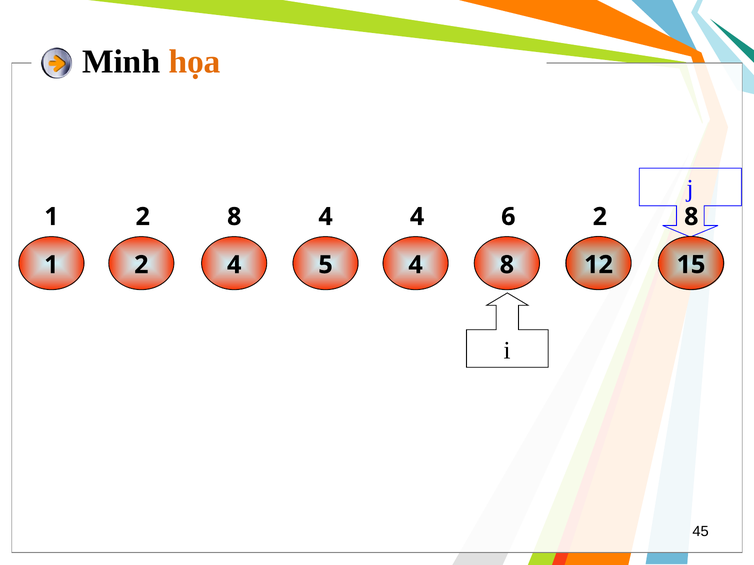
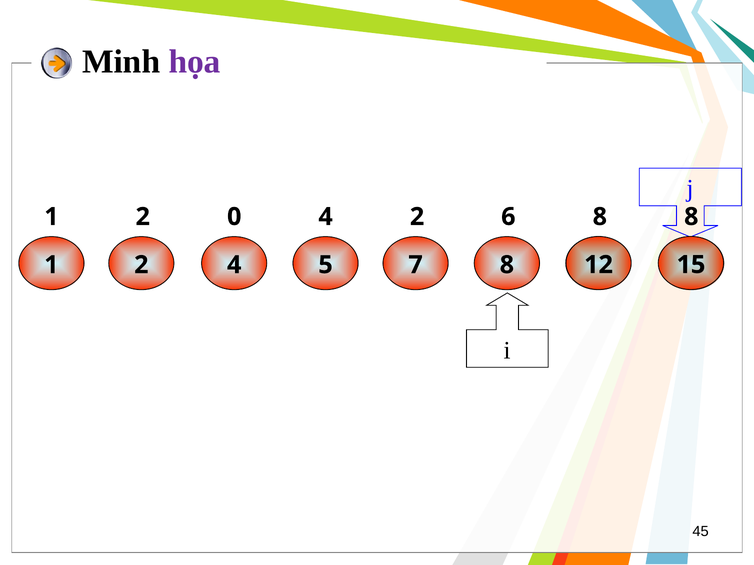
họa colour: orange -> purple (195, 62)
8: 8 -> 0 (234, 217)
4 4: 4 -> 2 (417, 217)
6 2: 2 -> 8 (600, 217)
5 4: 4 -> 7 (416, 265)
